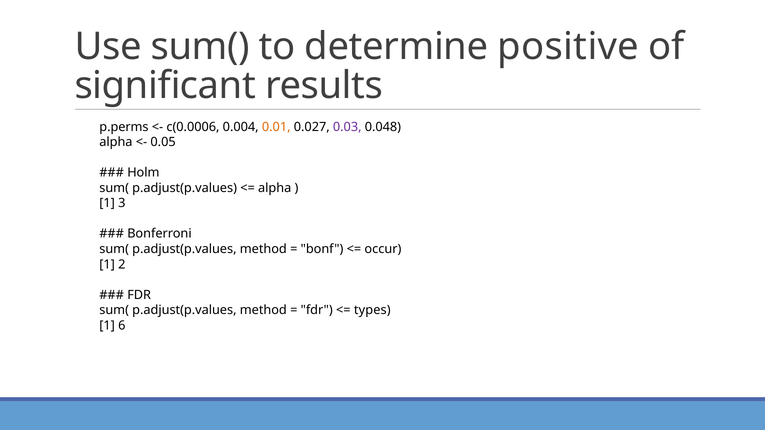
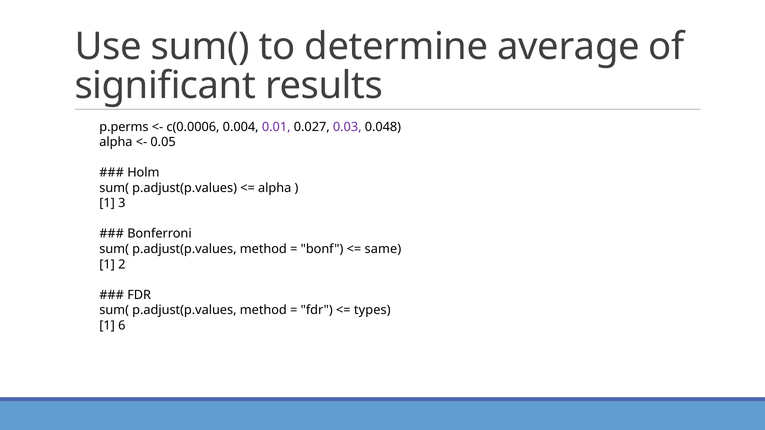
positive: positive -> average (569, 47)
0.01 colour: orange -> purple (276, 127)
occur: occur -> same (383, 249)
